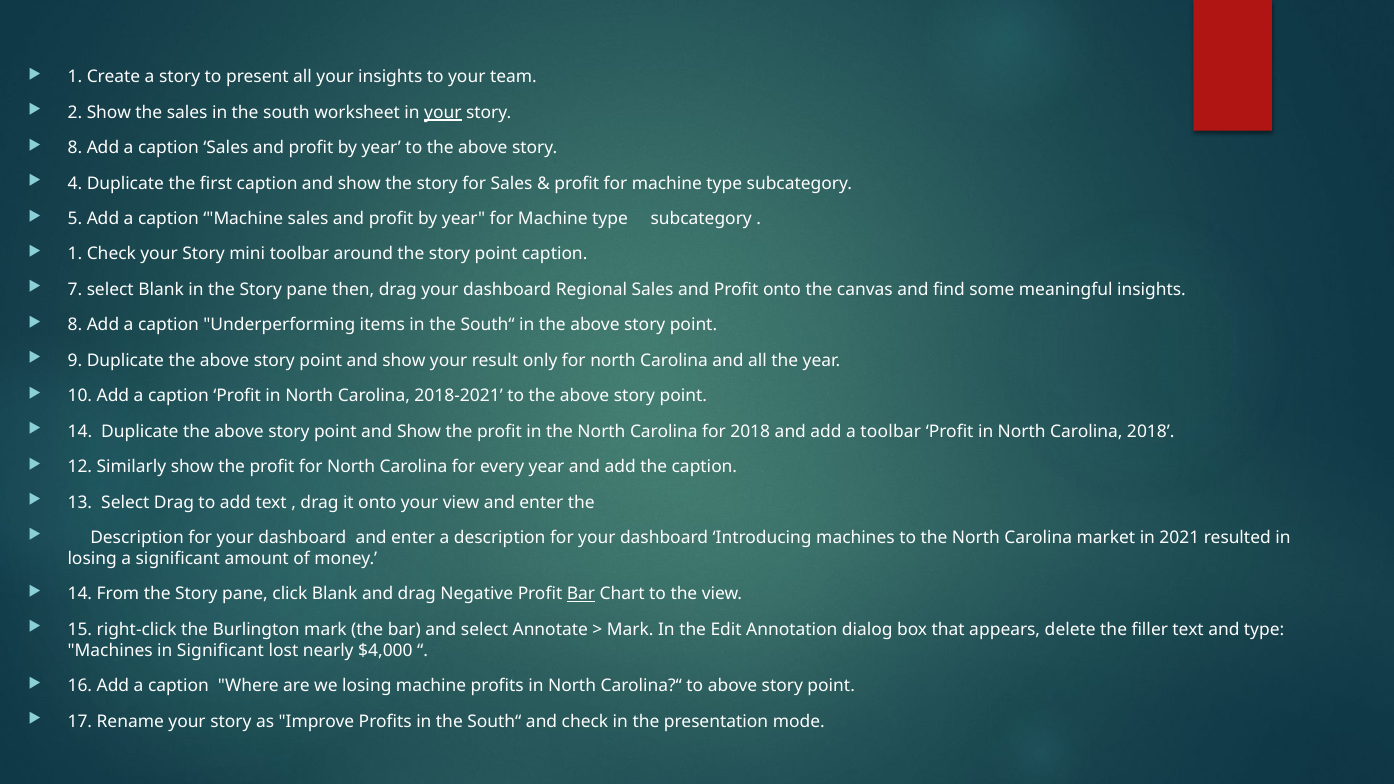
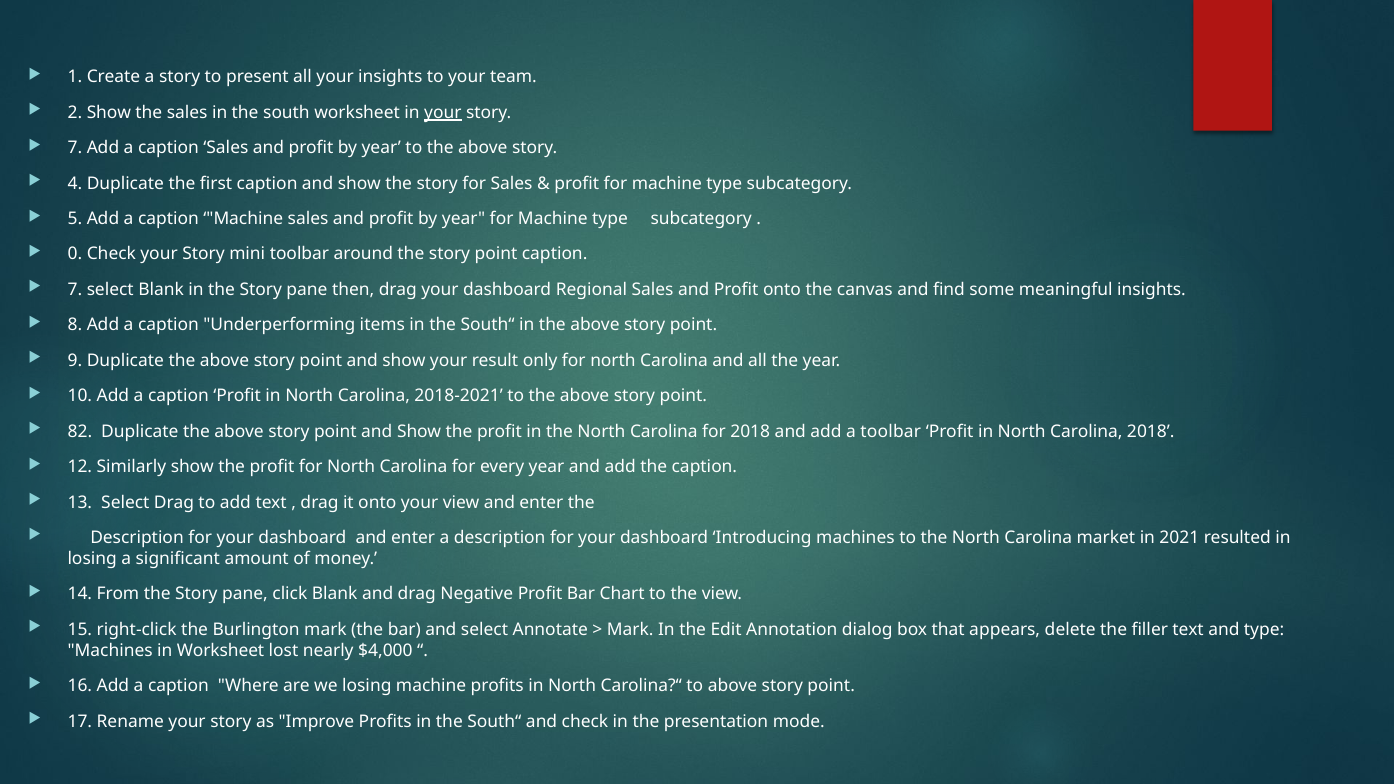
8: 8 -> 7 (75, 148)
1: 1 -> 0 (75, 254)
14: 14 -> 82 (80, 431)
Bar underline: present -> none (581, 594)
in Significant: Significant -> Worksheet (221, 650)
